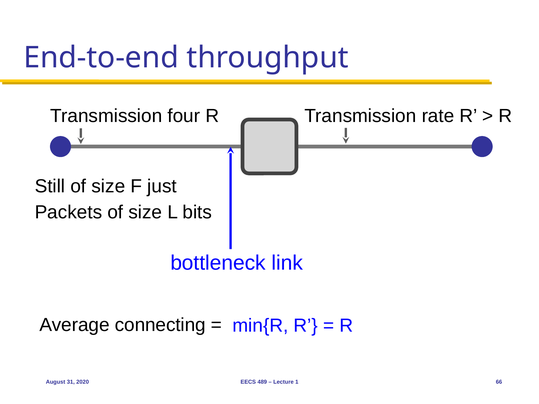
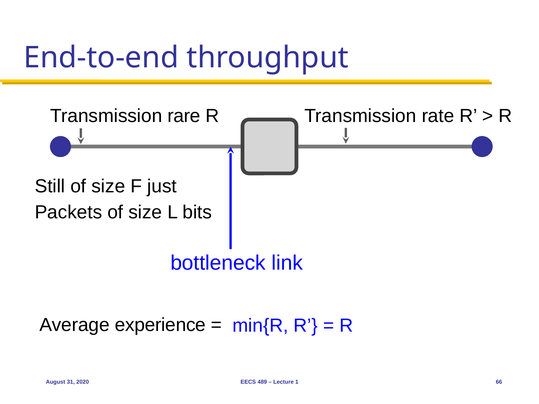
four: four -> rare (184, 116)
connecting: connecting -> experience (160, 325)
